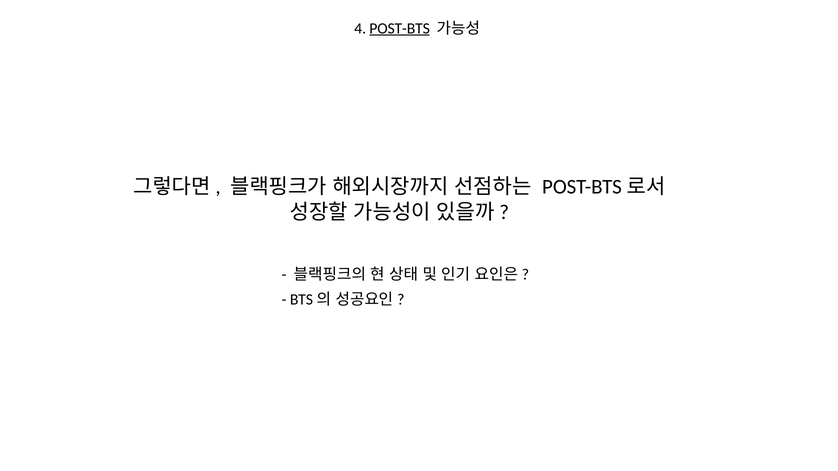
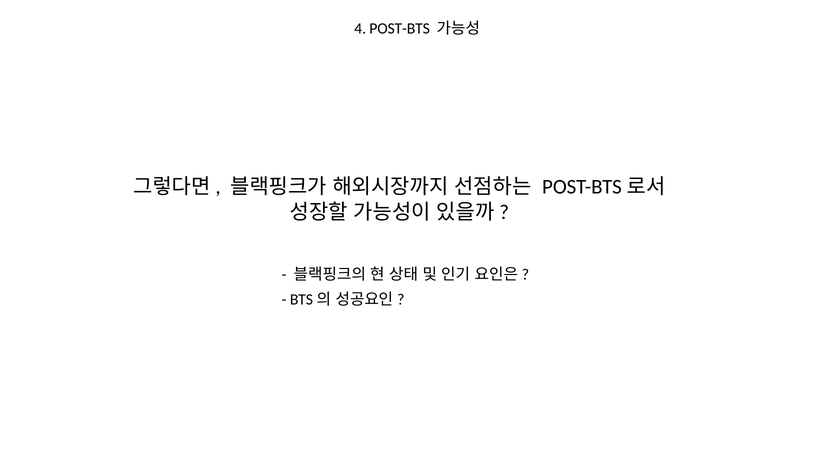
POST-BTS underline: present -> none (400, 28)
